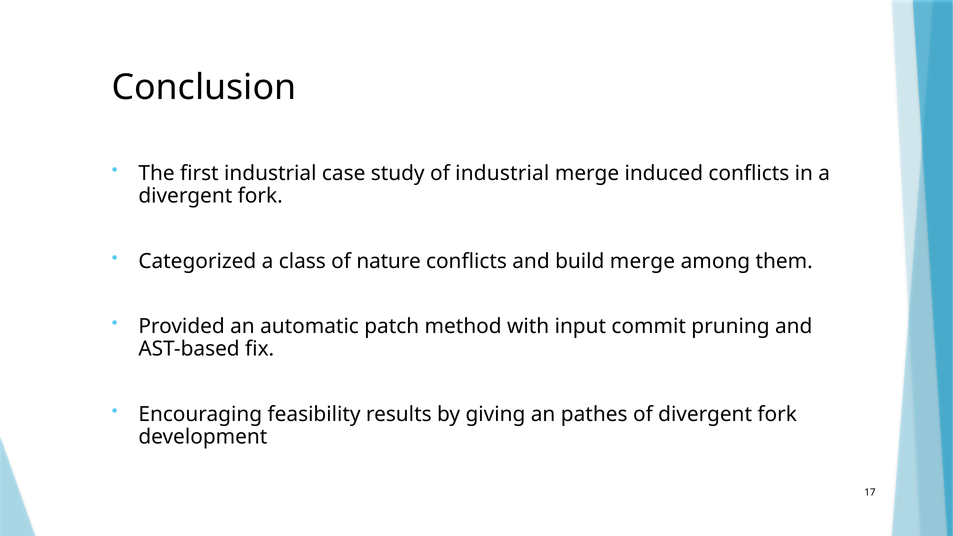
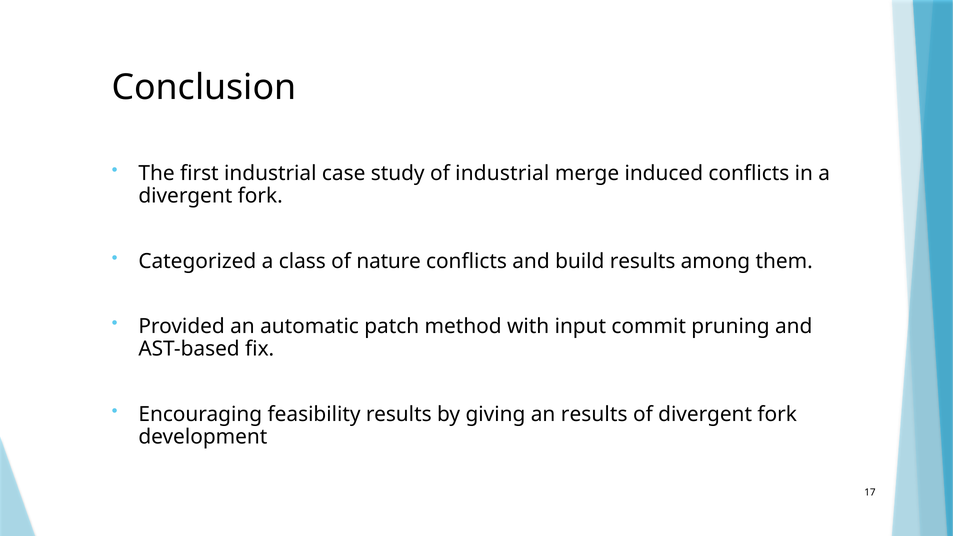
build merge: merge -> results (643, 261)
an pathes: pathes -> results (594, 414)
